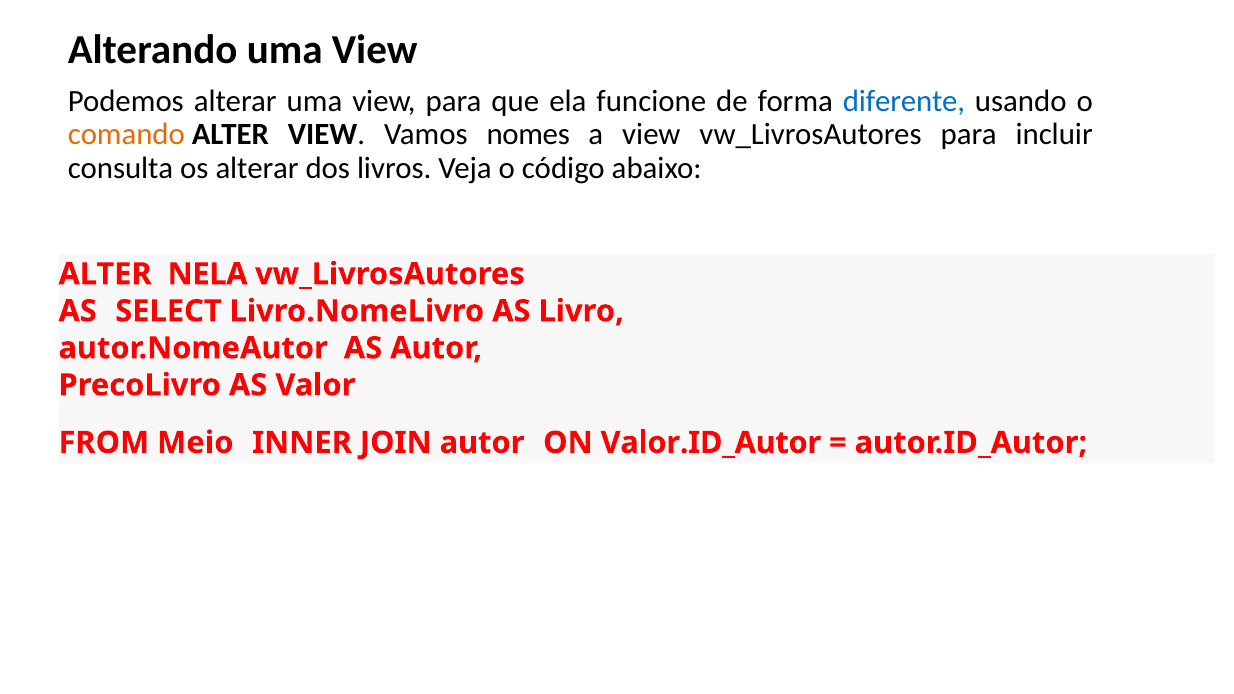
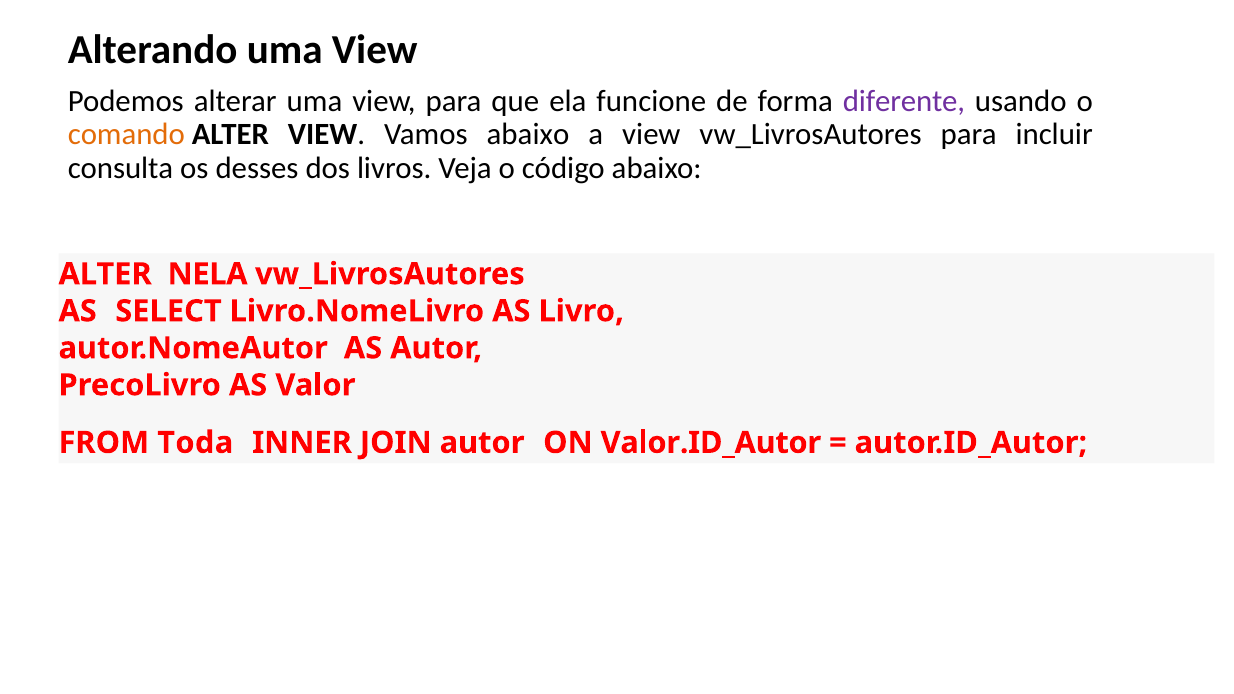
diferente colour: blue -> purple (904, 102)
Vamos nomes: nomes -> abaixo (528, 135)
os alterar: alterar -> desses (257, 168)
Meio: Meio -> Toda (195, 443)
